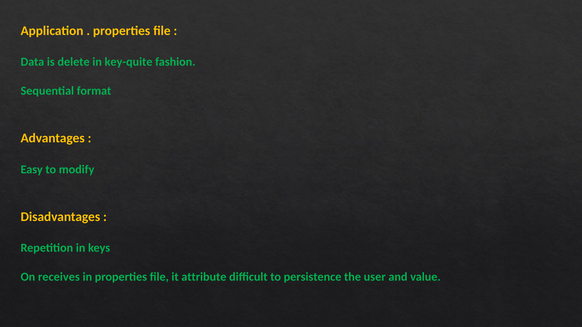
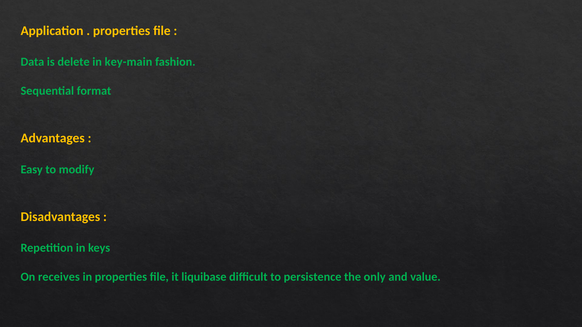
key-quite: key-quite -> key-main (129, 62)
attribute: attribute -> liquibase (204, 277)
user: user -> only (375, 277)
